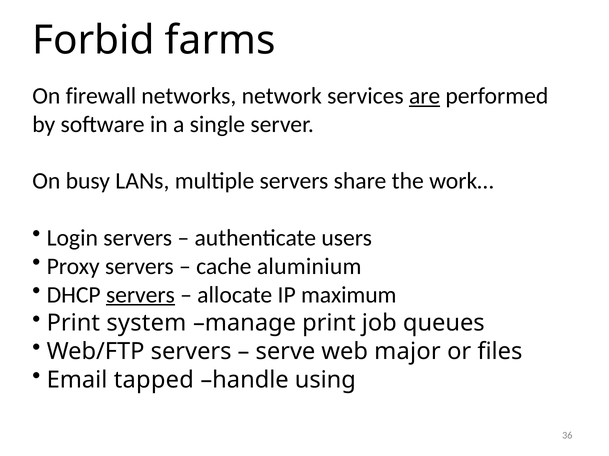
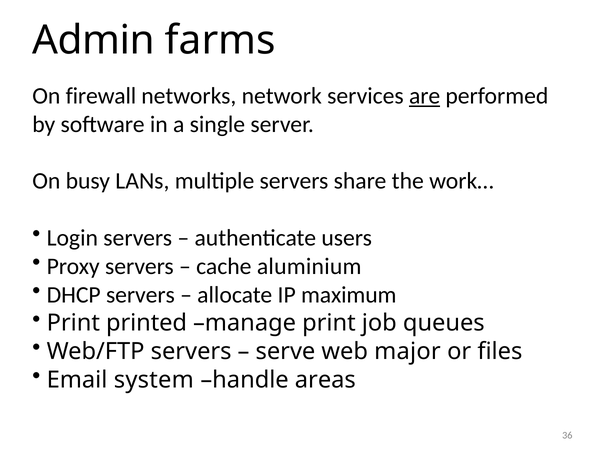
Forbid: Forbid -> Admin (94, 41)
servers underline: present -> none (140, 295)
system: system -> printed (147, 324)
tapped: tapped -> system (154, 381)
using: using -> areas (325, 381)
